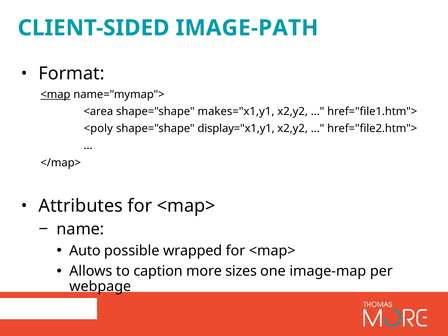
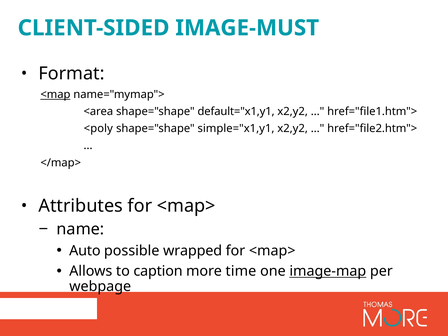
IMAGE-PATH: IMAGE-PATH -> IMAGE-MUST (247, 28)
makes="x1,y1: makes="x1,y1 -> default="x1,y1 (236, 111)
display="x1,y1: display="x1,y1 -> simple="x1,y1 (236, 129)
sizes: sizes -> time (241, 271)
image-map underline: none -> present (328, 271)
